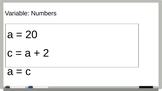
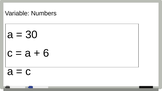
20: 20 -> 30 (31, 35)
2: 2 -> 6 (46, 53)
